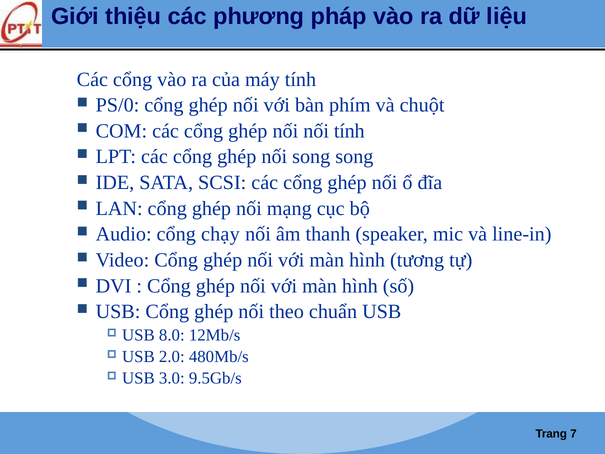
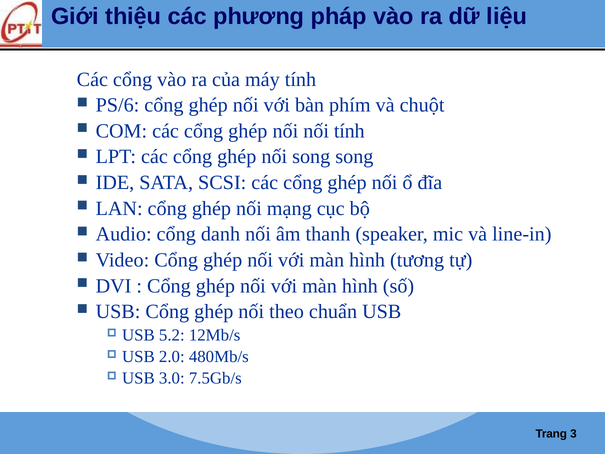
PS/0: PS/0 -> PS/6 (117, 105)
chạy: chạy -> danh (220, 234)
8.0: 8.0 -> 5.2 (172, 335)
9.5Gb/s: 9.5Gb/s -> 7.5Gb/s (215, 378)
7: 7 -> 3 (573, 434)
